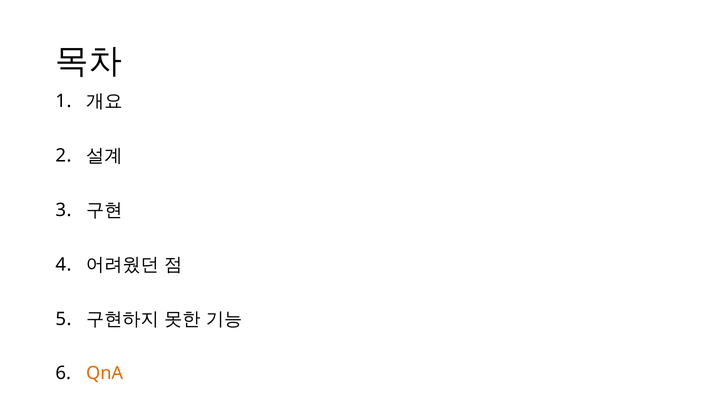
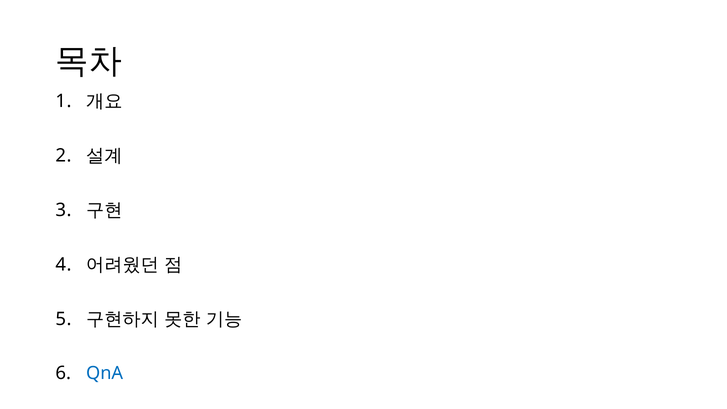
QnA colour: orange -> blue (105, 373)
